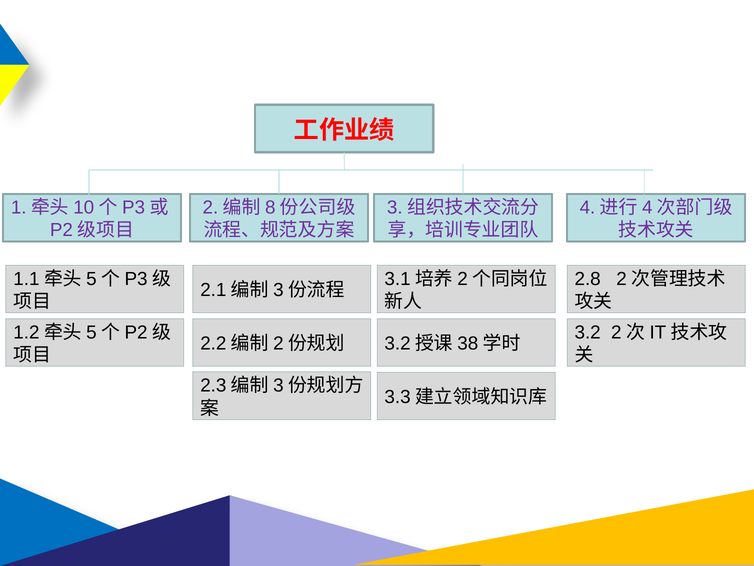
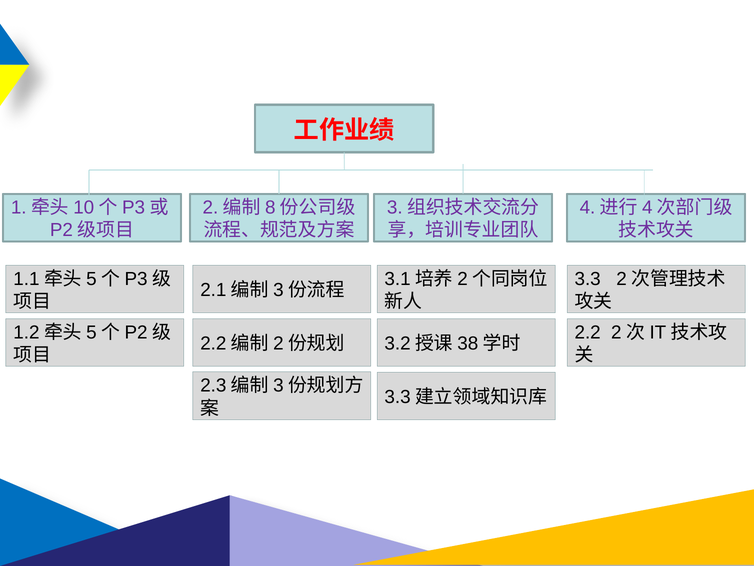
2.8: 2.8 -> 3.3 (588, 279)
3.2: 3.2 -> 2.2 (588, 332)
